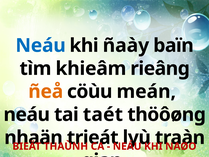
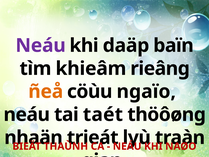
Neáu colour: blue -> purple (41, 45)
ñaày: ñaày -> daäp (126, 45)
meán: meán -> ngaïo (146, 91)
